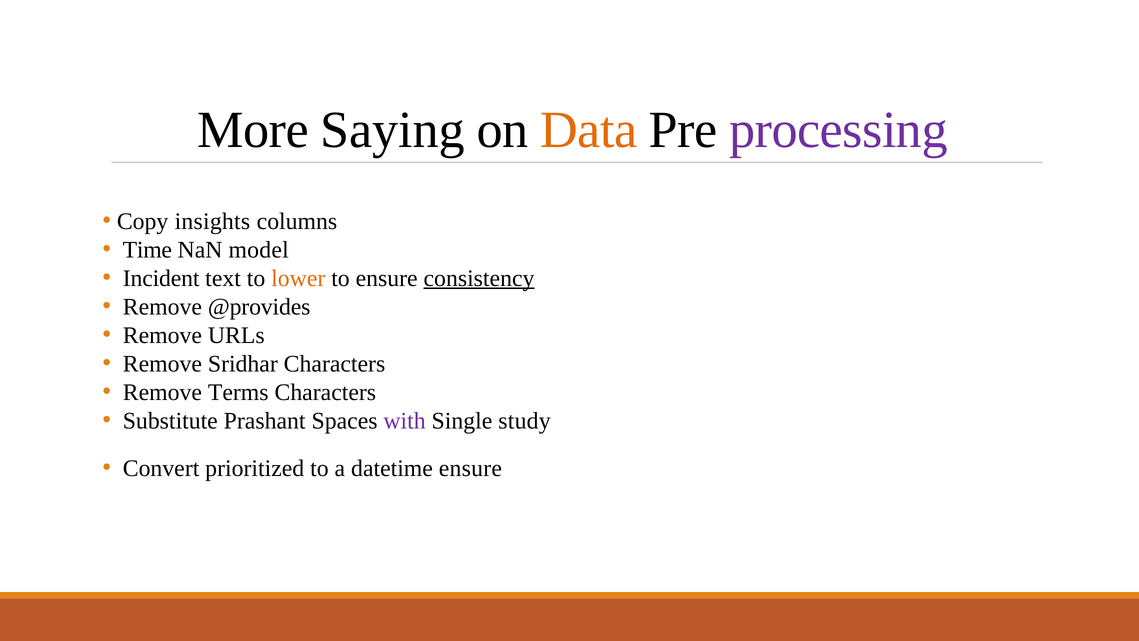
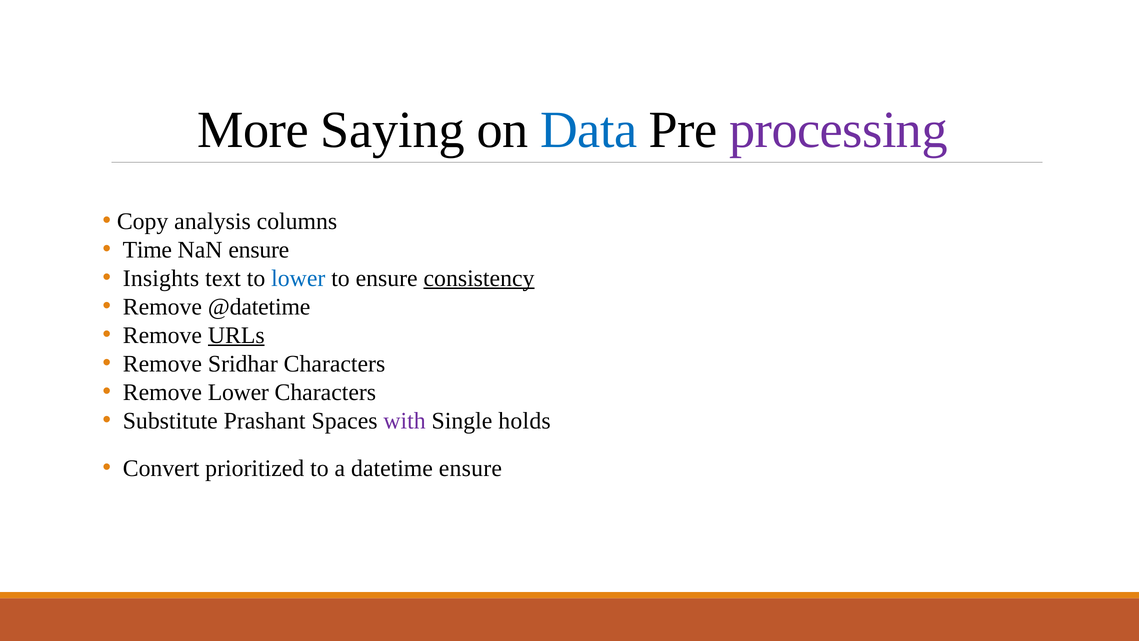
Data colour: orange -> blue (589, 130)
insights: insights -> analysis (213, 221)
NaN model: model -> ensure (259, 250)
Incident: Incident -> Insights (161, 278)
lower colour: orange -> blue (298, 278)
@provides: @provides -> @datetime (259, 307)
URLs underline: none -> present (236, 335)
Remove Terms: Terms -> Lower (238, 392)
study: study -> holds (525, 420)
